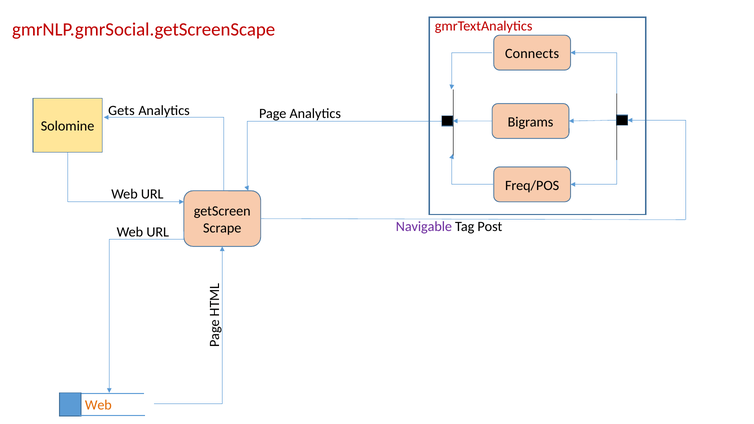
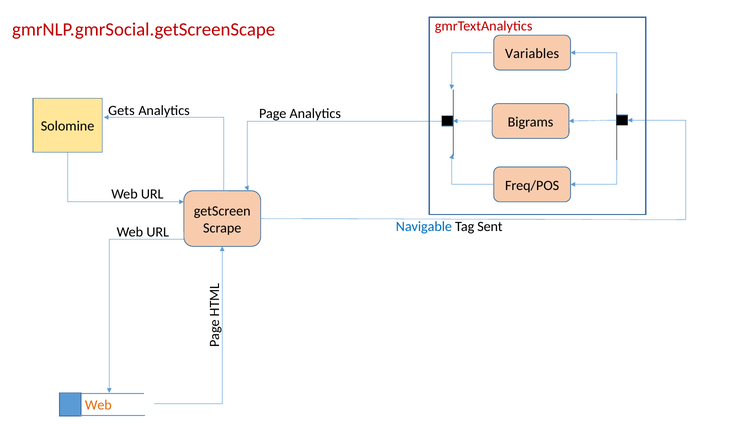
Connects: Connects -> Variables (532, 54)
Navigable colour: purple -> blue (424, 227)
Post: Post -> Sent (490, 227)
